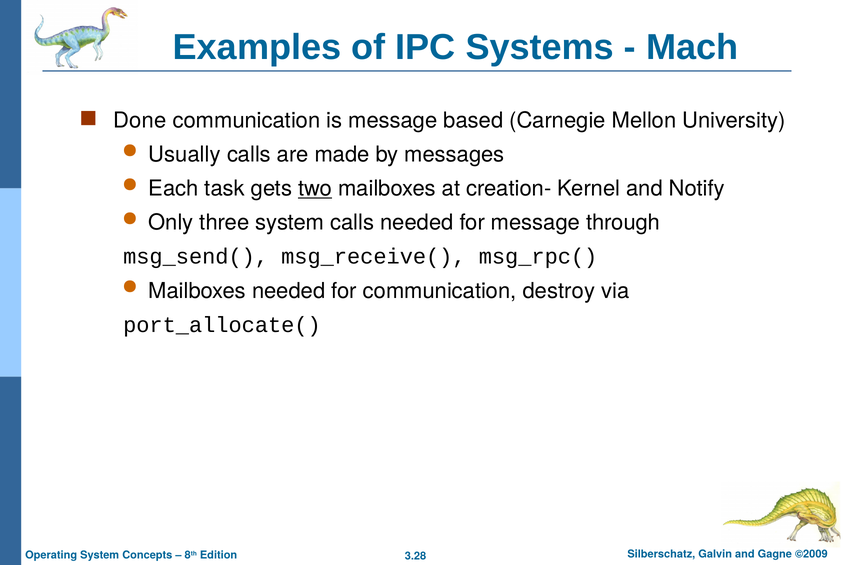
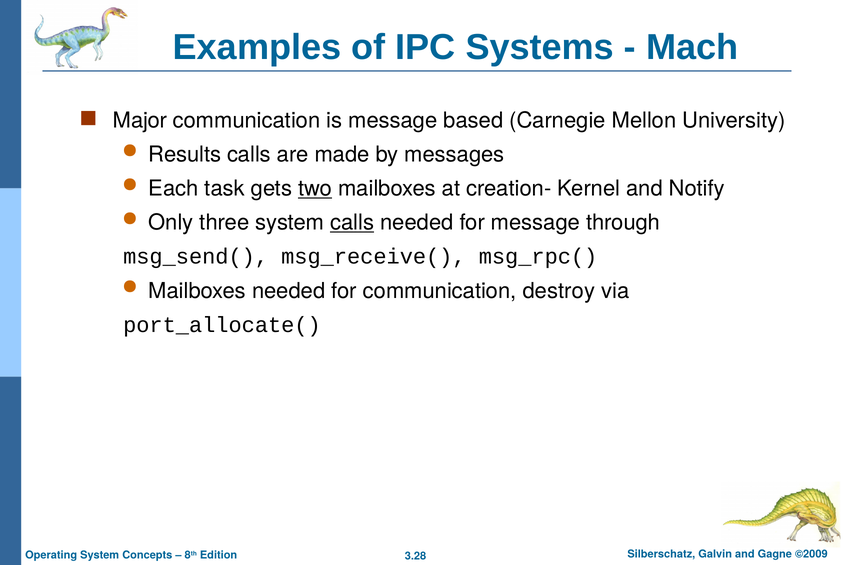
Done: Done -> Major (140, 120)
Usually: Usually -> Results (185, 155)
calls underline: none -> present (352, 223)
